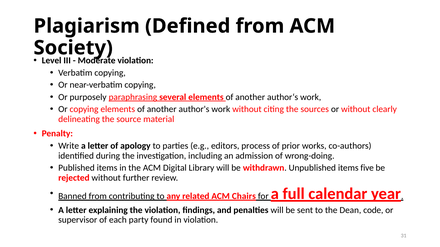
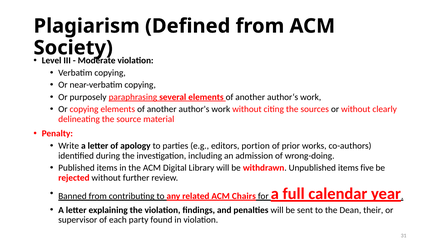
process: process -> portion (256, 146)
code: code -> their (373, 210)
